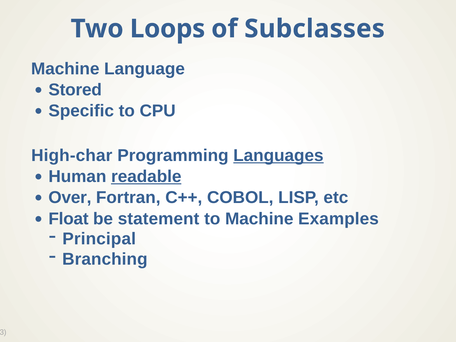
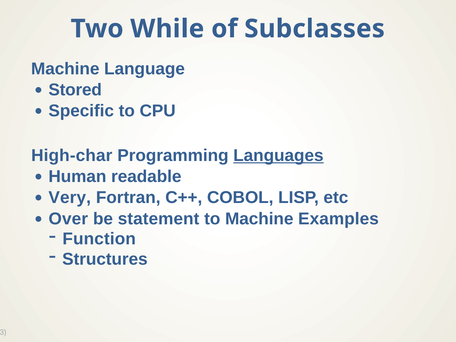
Loops: Loops -> While (167, 29)
readable underline: present -> none (146, 177)
Over: Over -> Very (70, 198)
Float: Float -> Over (68, 219)
Principal: Principal -> Function (99, 239)
Branching: Branching -> Structures (105, 259)
